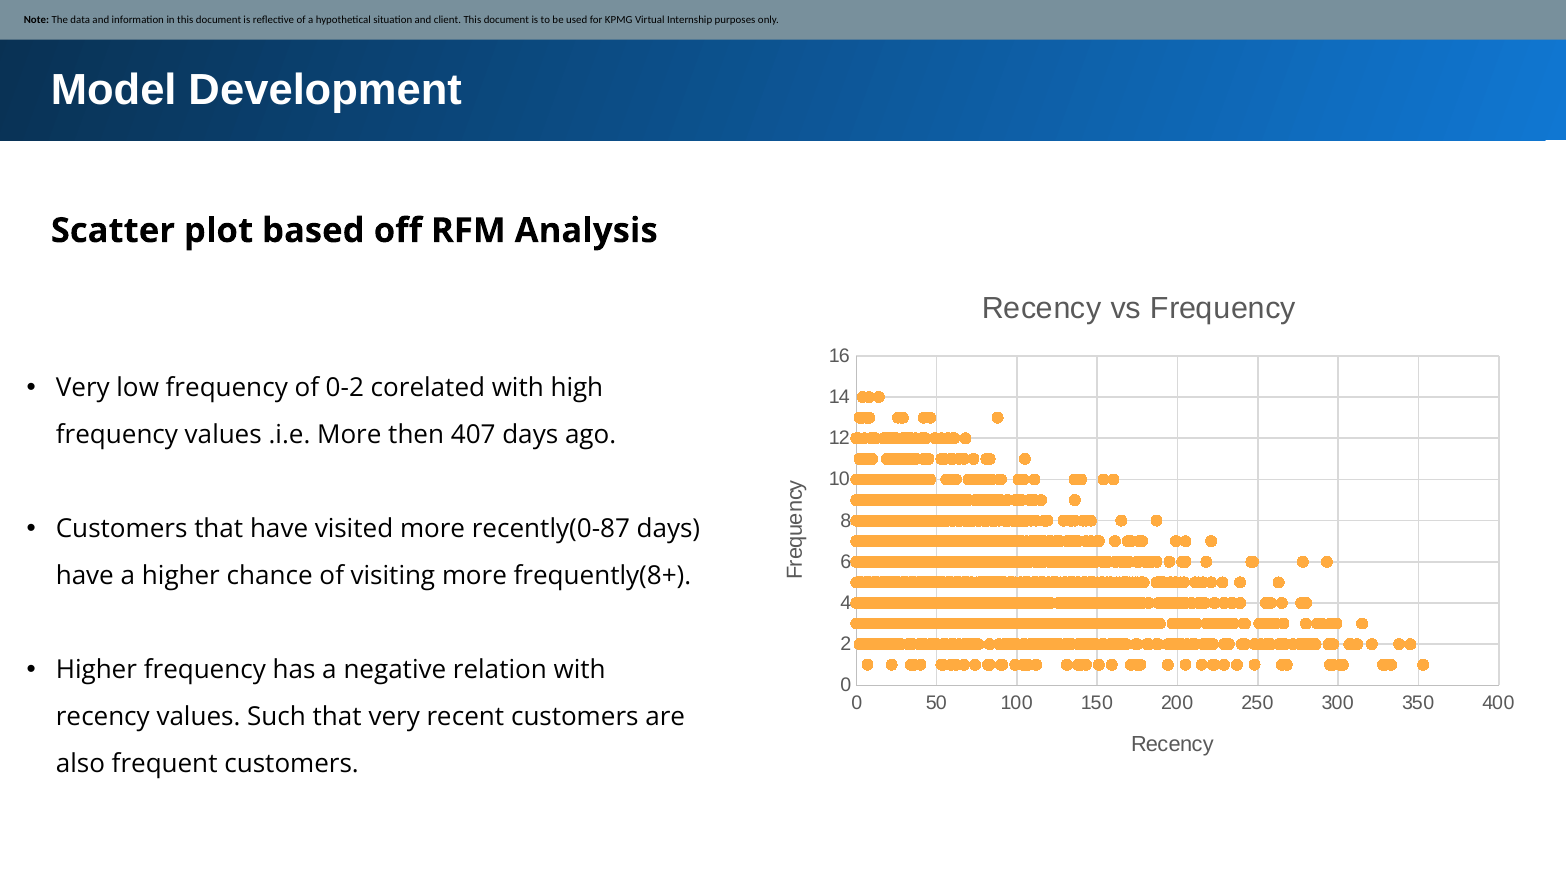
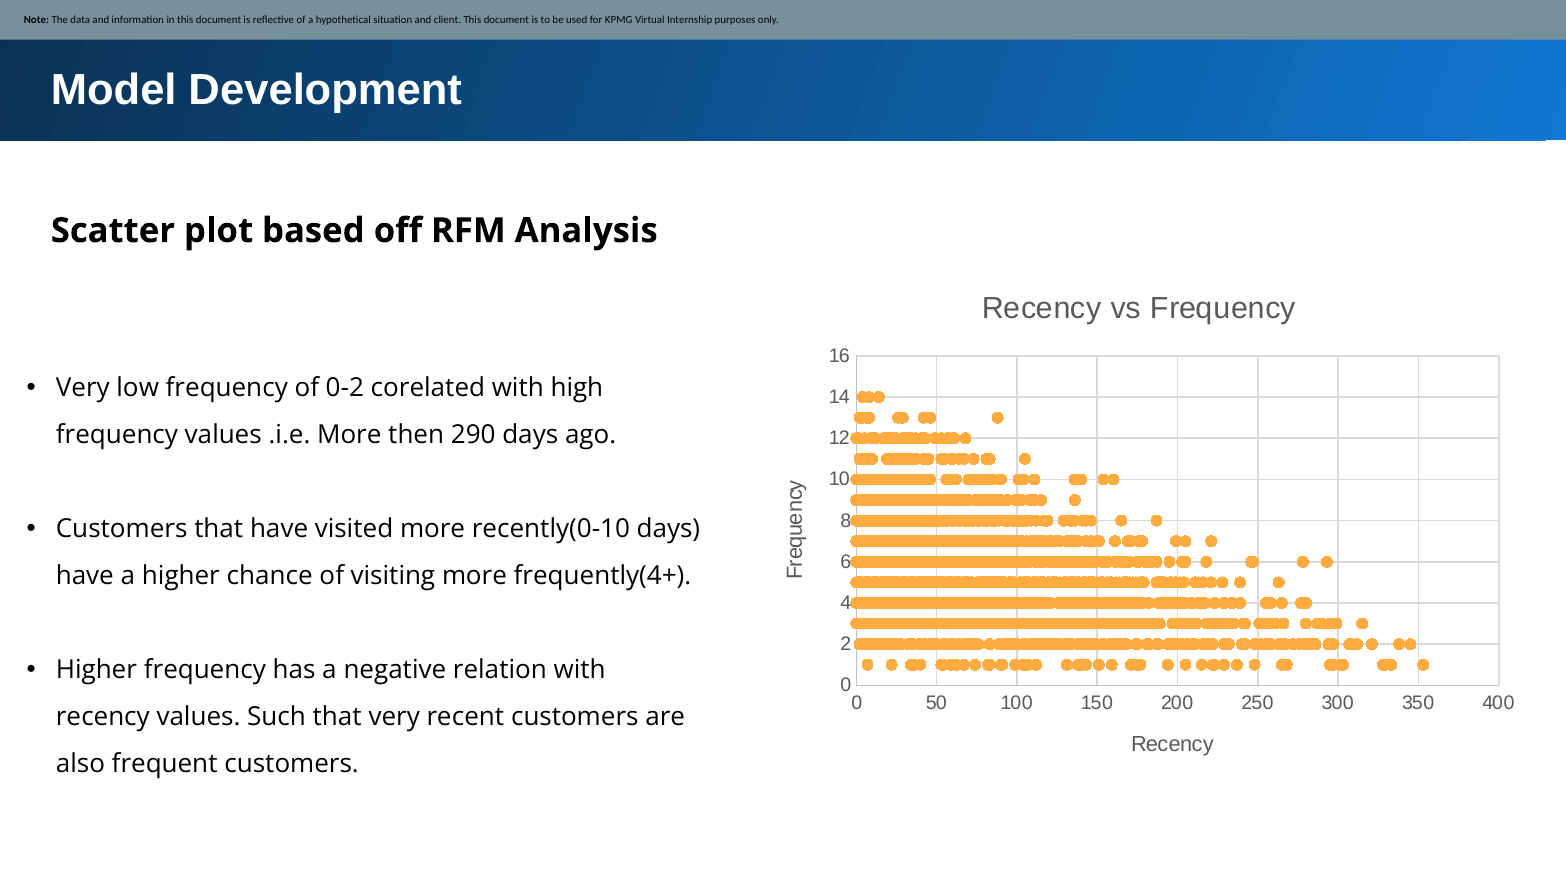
407: 407 -> 290 (473, 435)
recently(0-87: recently(0-87 -> recently(0-10 (551, 529)
frequently(8+: frequently(8+ -> frequently(4+ (602, 576)
